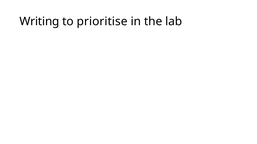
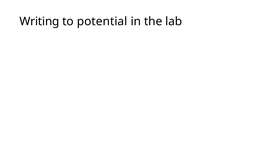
prioritise: prioritise -> potential (102, 22)
